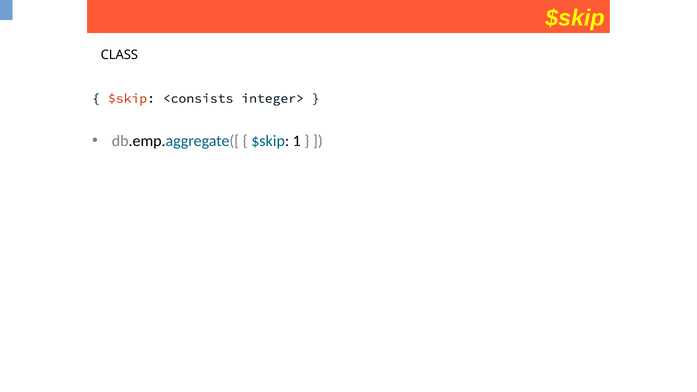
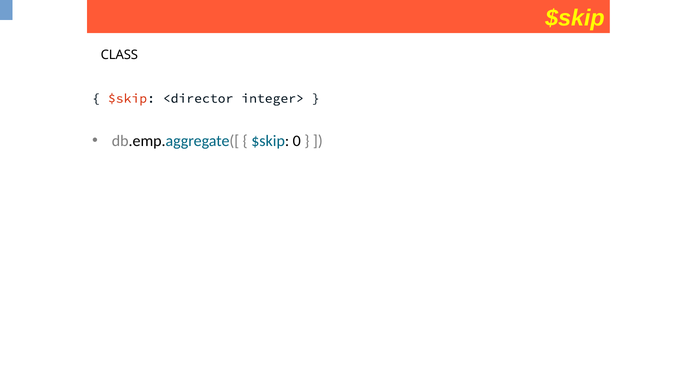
<consists: <consists -> <director (198, 98)
1: 1 -> 0 (297, 141)
